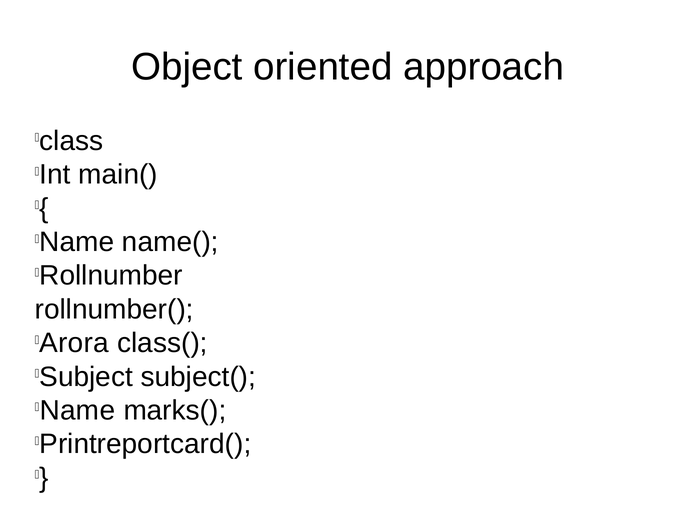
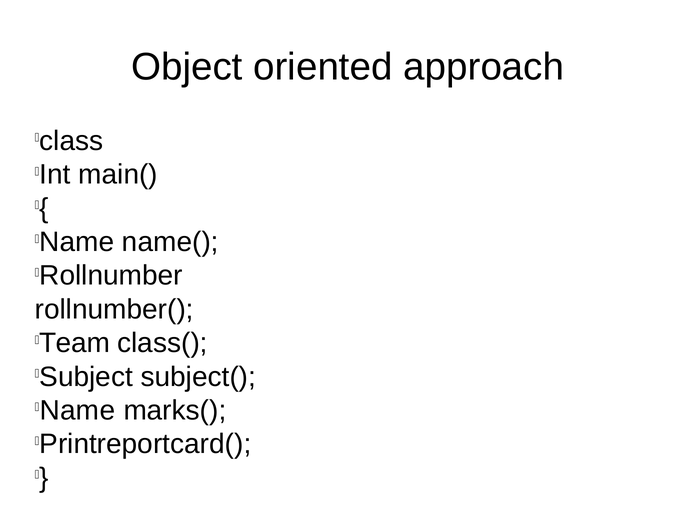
Arora: Arora -> Team (75, 343)
